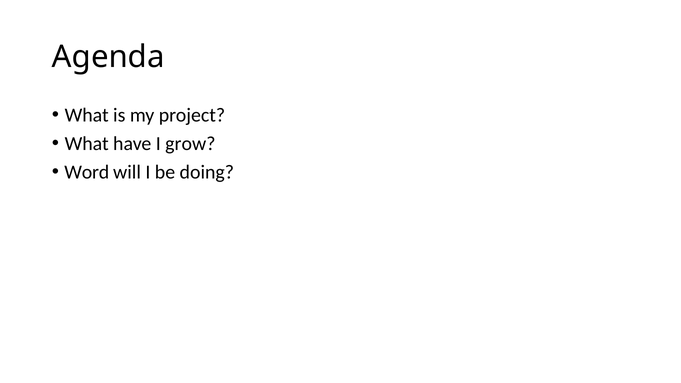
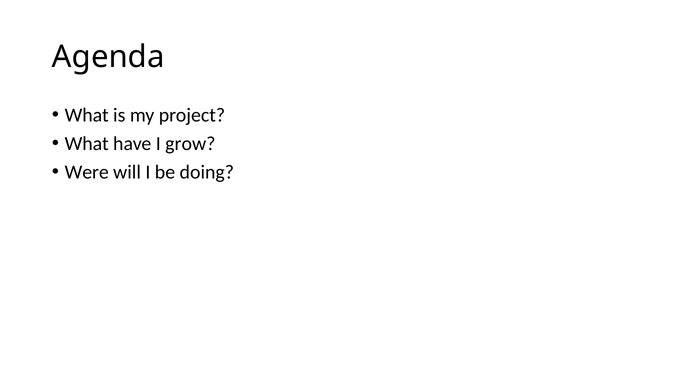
Word: Word -> Were (87, 172)
